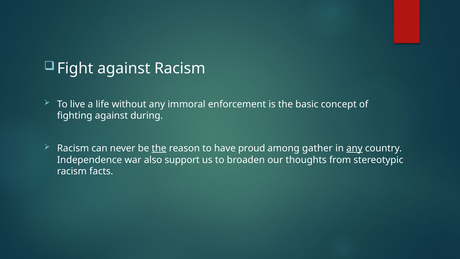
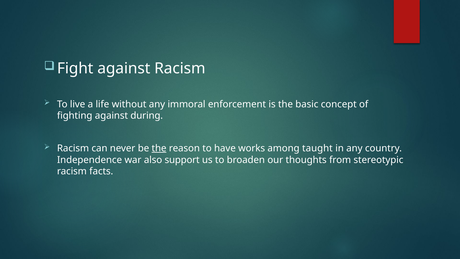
proud: proud -> works (252, 148)
gather: gather -> taught (317, 148)
any underline: present -> none (354, 148)
